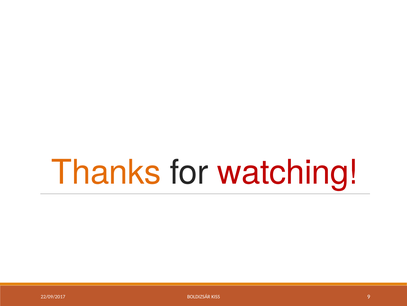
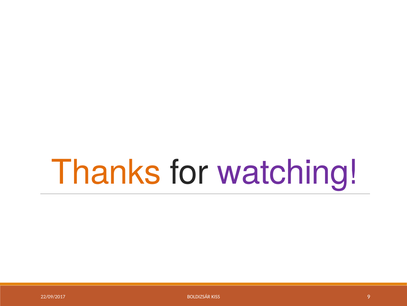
watching colour: red -> purple (288, 172)
